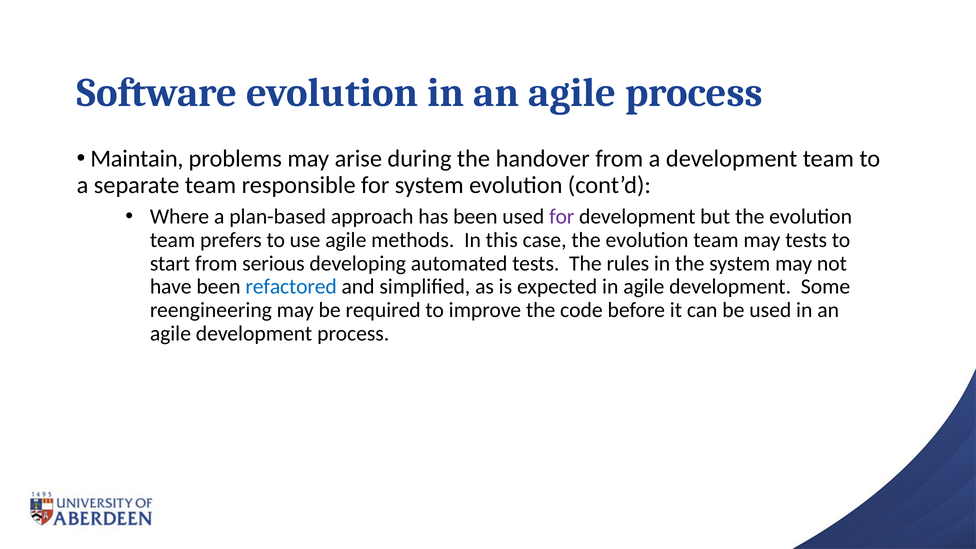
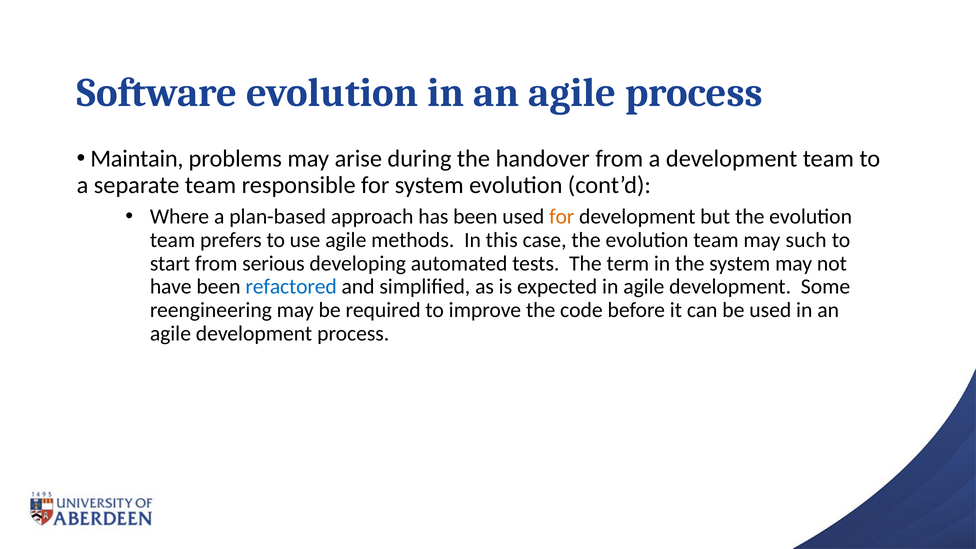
for colour: purple -> orange (562, 217)
may tests: tests -> such (806, 240)
rules: rules -> term (628, 263)
